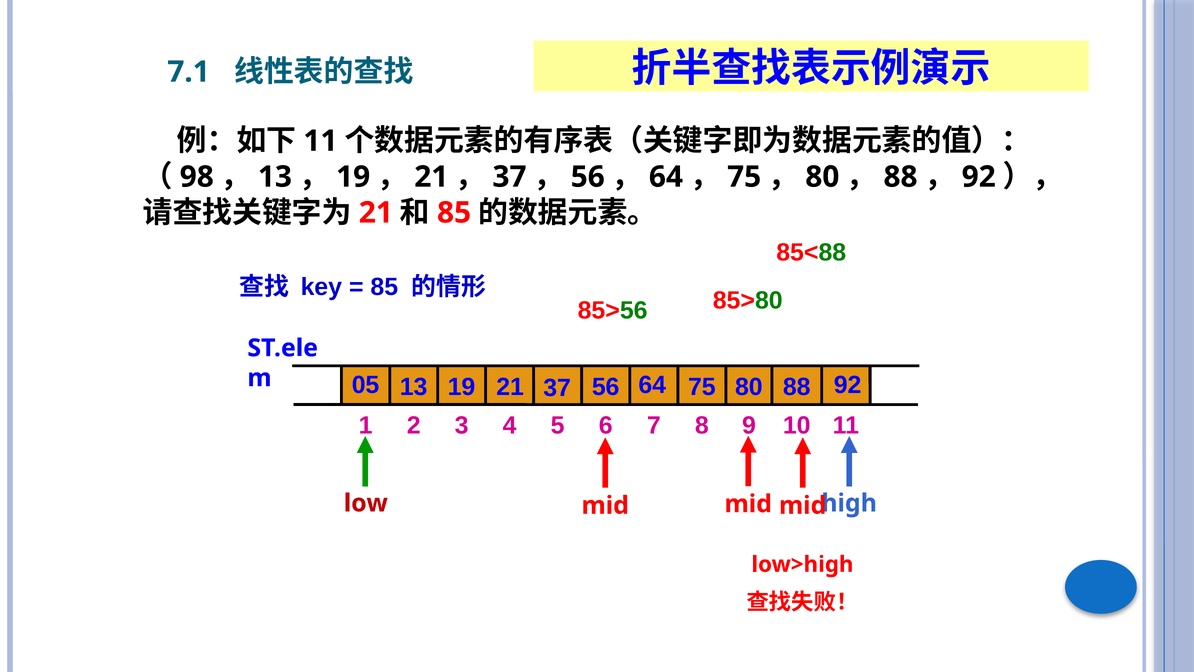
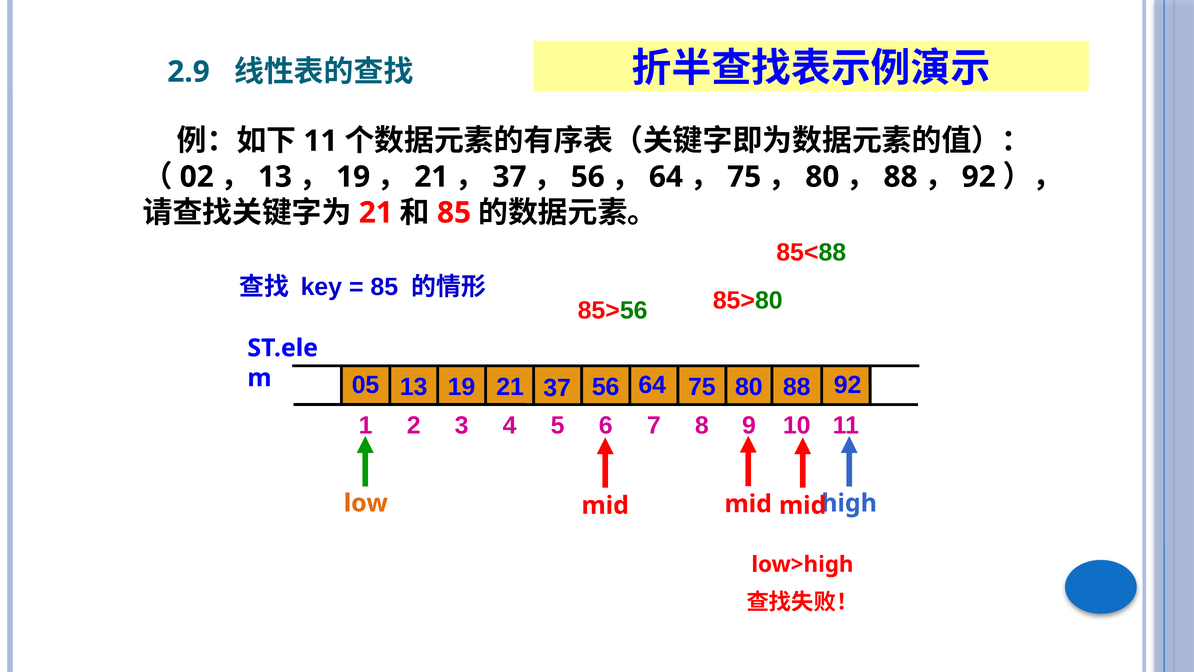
7.1: 7.1 -> 2.9 (189, 72)
98: 98 -> 02 (197, 177)
low colour: red -> orange (366, 503)
